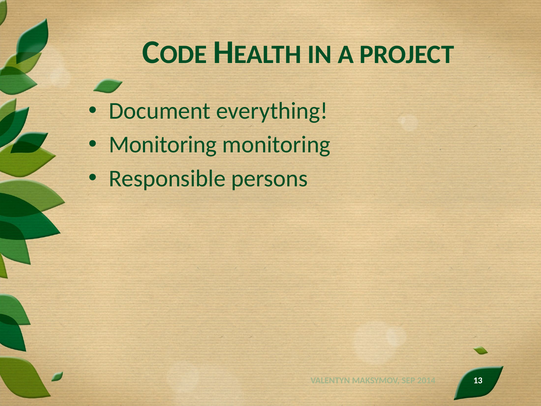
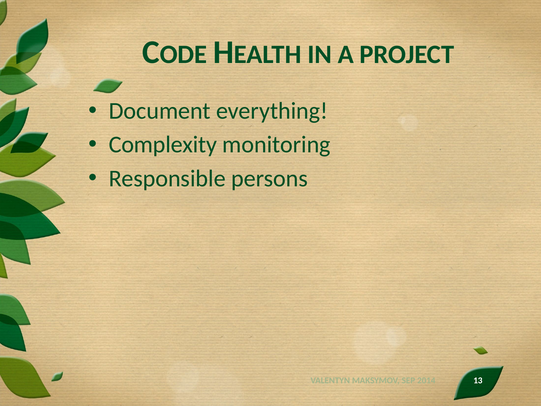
Monitoring: Monitoring -> Complexity (163, 145)
